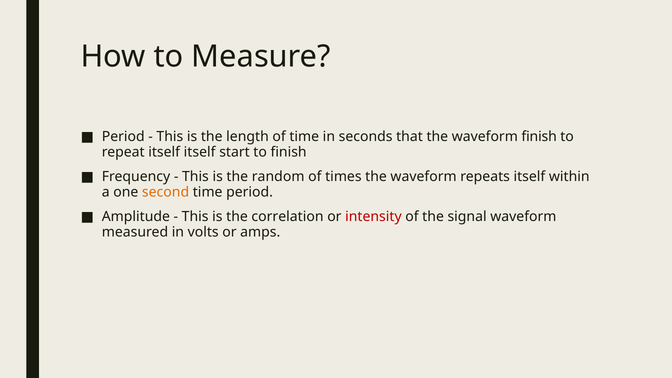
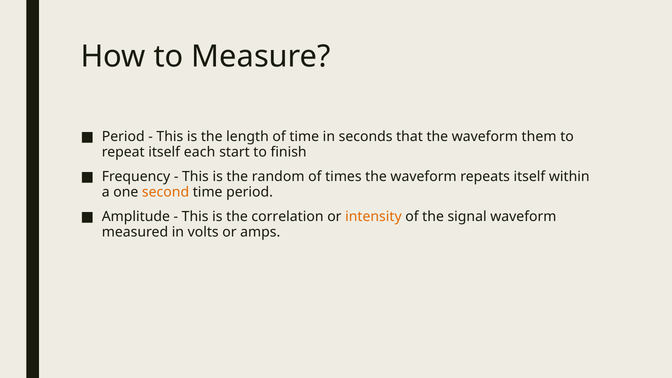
waveform finish: finish -> them (539, 137)
itself itself: itself -> each (200, 152)
intensity colour: red -> orange (373, 217)
